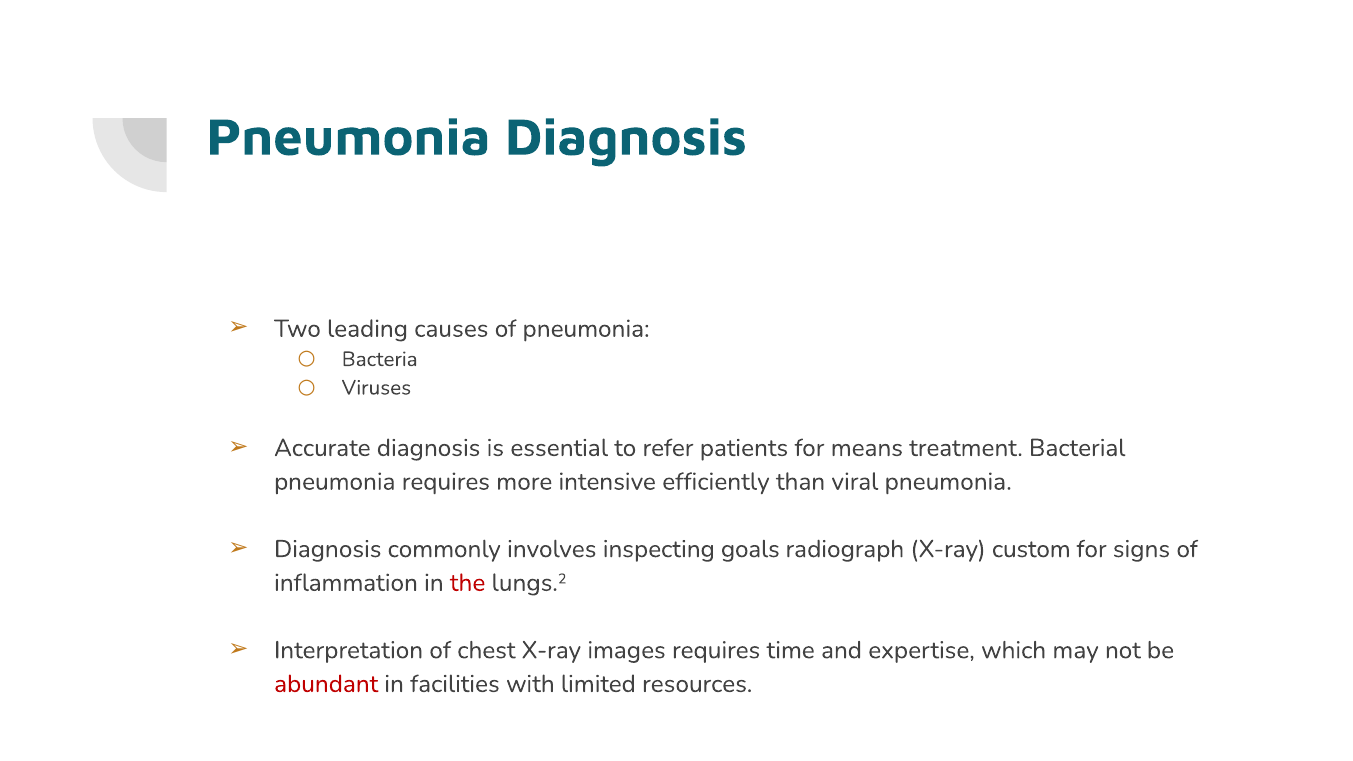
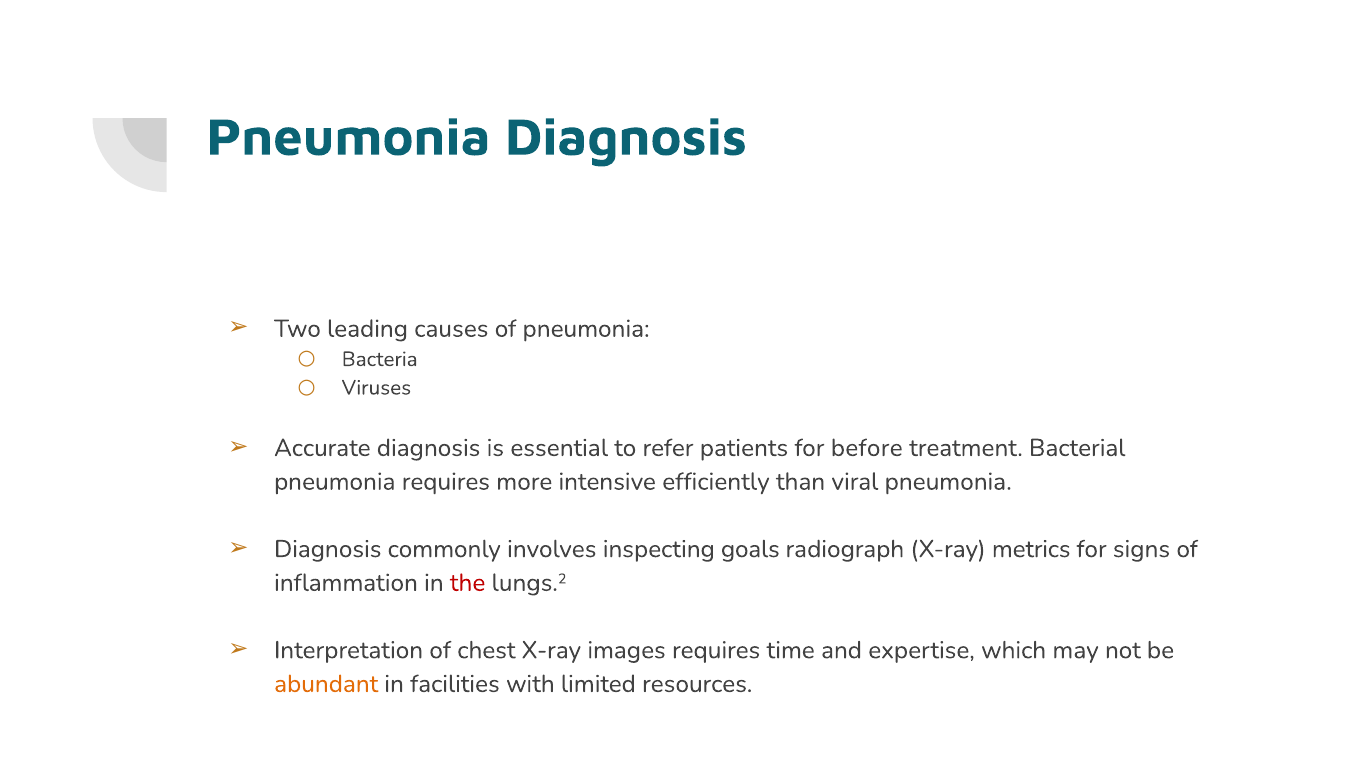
means: means -> before (867, 448)
custom: custom -> metrics (1031, 549)
abundant colour: red -> orange (326, 684)
